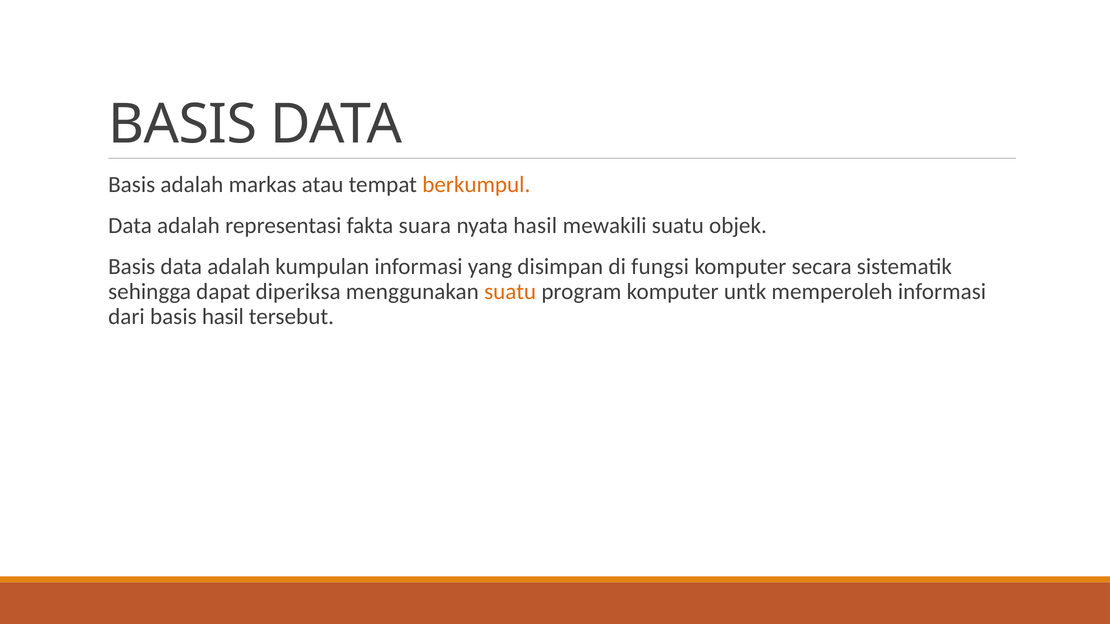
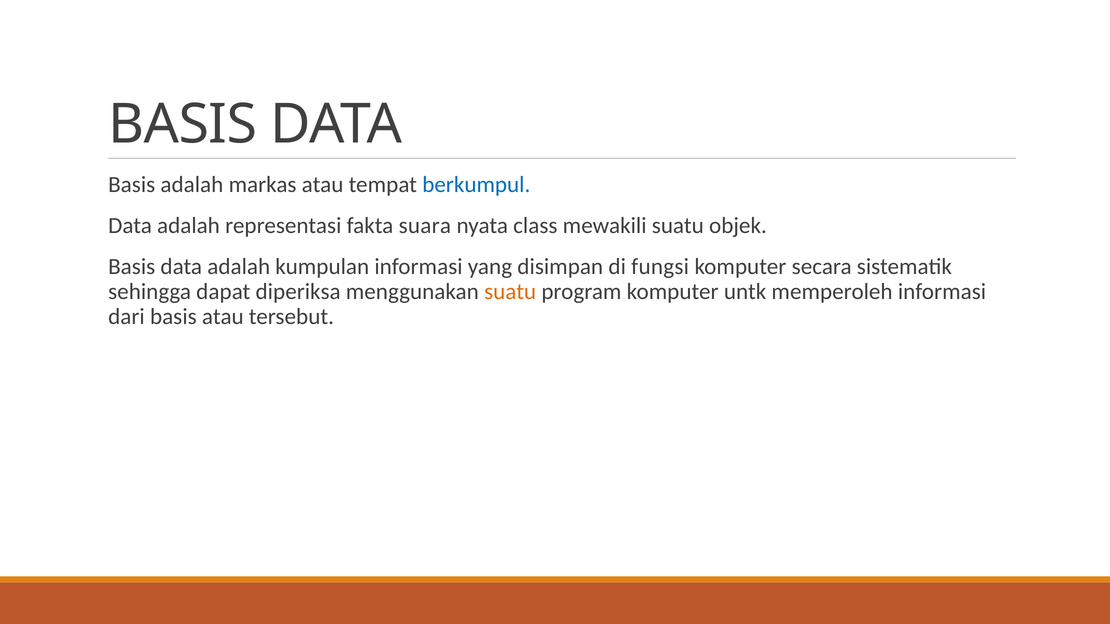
berkumpul colour: orange -> blue (476, 185)
nyata hasil: hasil -> class (535, 226)
basis hasil: hasil -> atau (223, 317)
